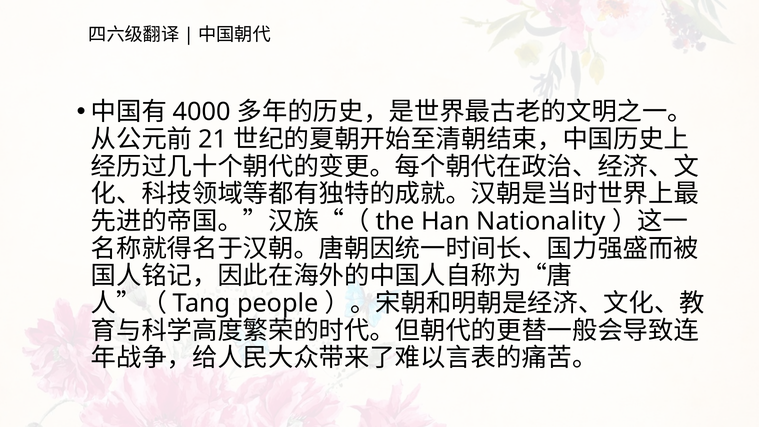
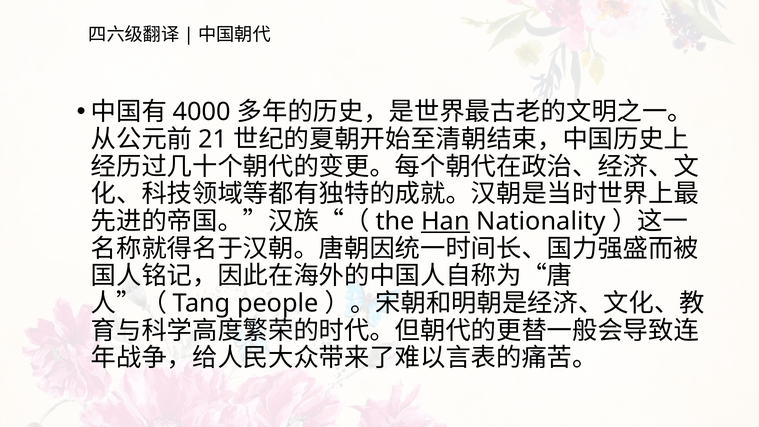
Han underline: none -> present (446, 221)
